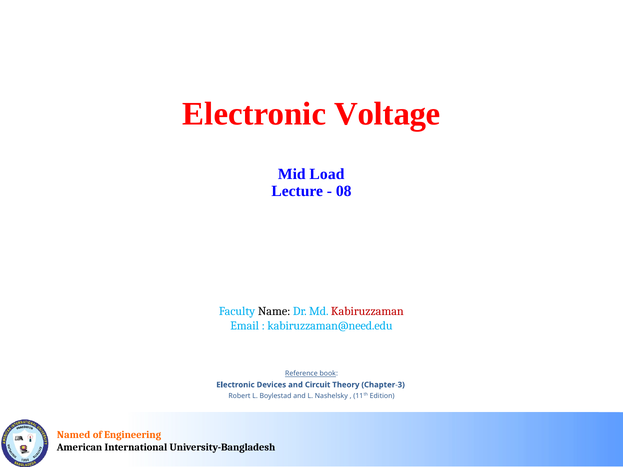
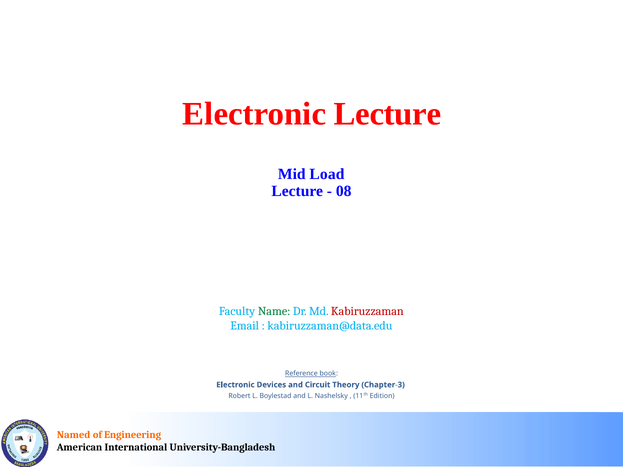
Electronic Voltage: Voltage -> Lecture (387, 114)
Name colour: black -> green (274, 311)
kabiruzzaman@need.edu: kabiruzzaman@need.edu -> kabiruzzaman@data.edu (330, 326)
